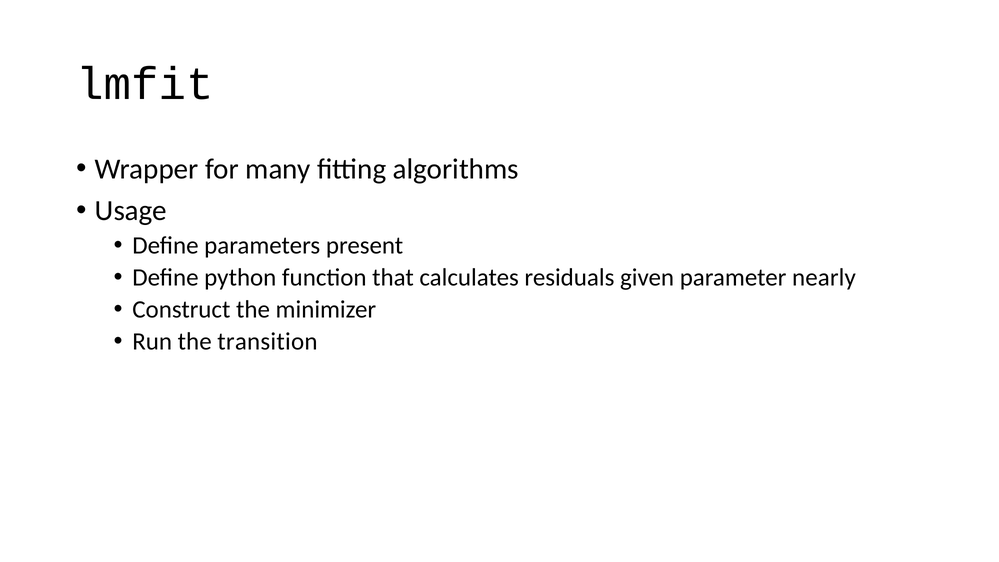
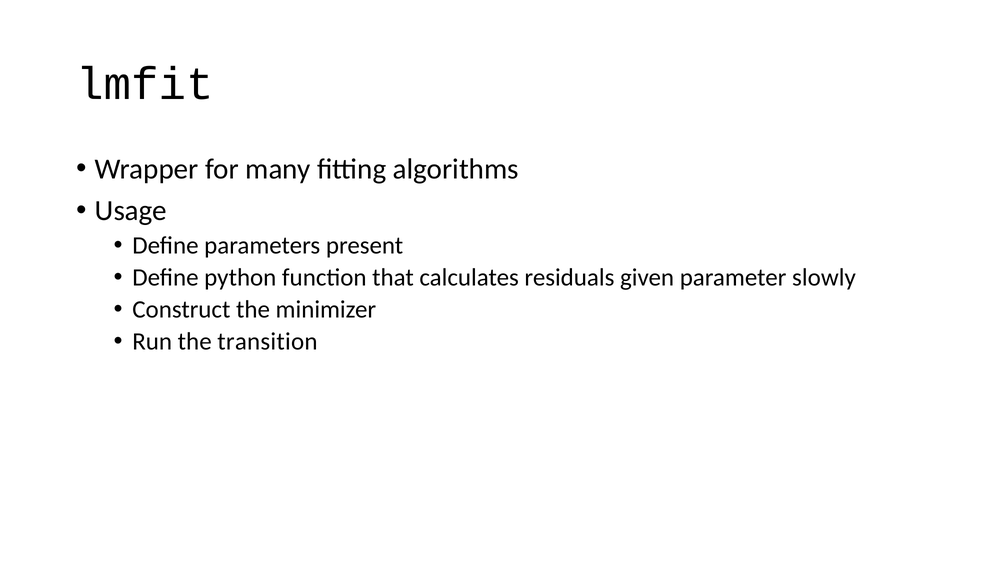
nearly: nearly -> slowly (824, 277)
